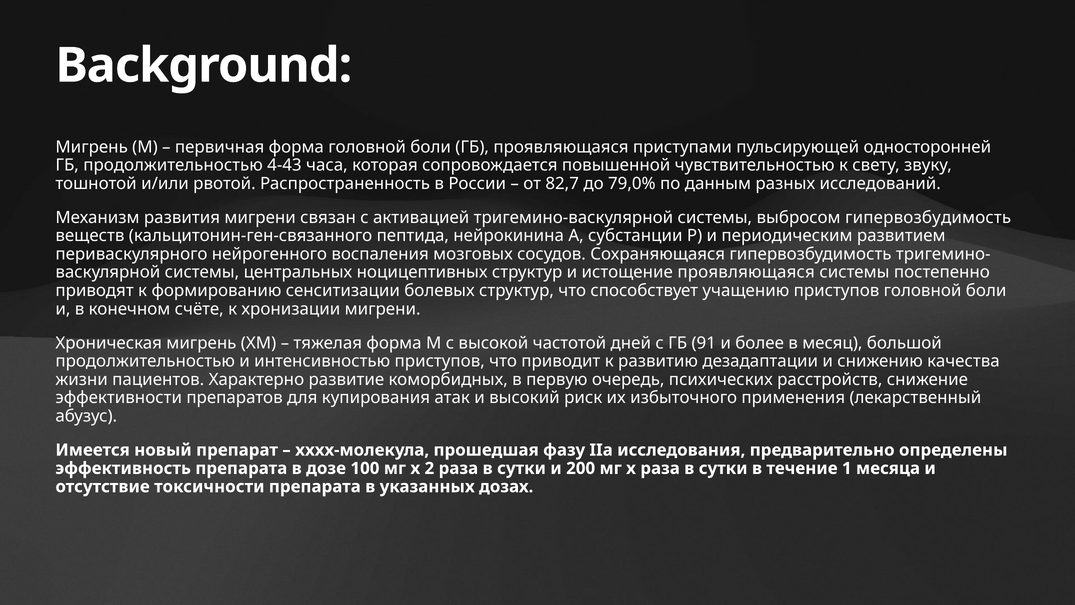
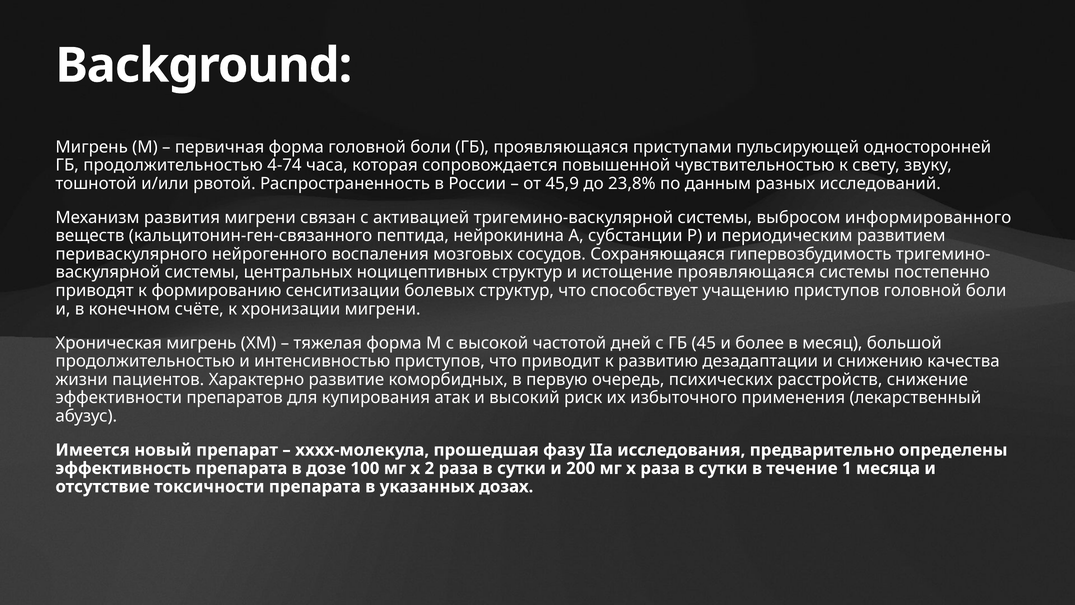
4-43: 4-43 -> 4-74 (284, 165)
82,7: 82,7 -> 45,9 (562, 183)
79,0%: 79,0% -> 23,8% (632, 183)
выбросом гипервозбудимость: гипервозбудимость -> информированного (928, 217)
91: 91 -> 45 (704, 343)
